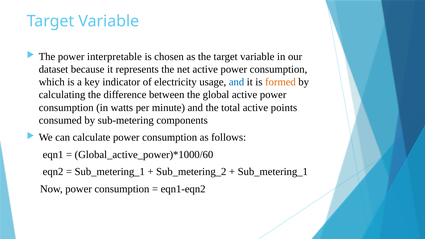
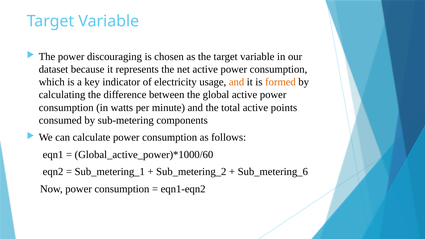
interpretable: interpretable -> discouraging (115, 57)
and colour: blue -> orange (237, 82)
Sub_metering_1: Sub_metering_1 -> Sub_metering_6 (273, 172)
